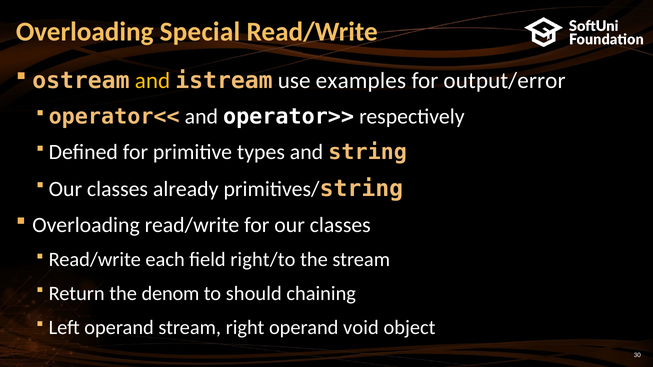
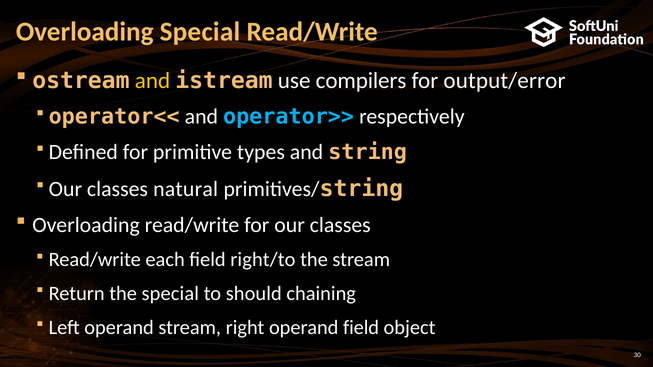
examples: examples -> compilers (361, 80)
operator>> colour: white -> light blue (289, 117)
already: already -> natural (186, 189)
the denom: denom -> special (170, 294)
operand void: void -> field (361, 328)
